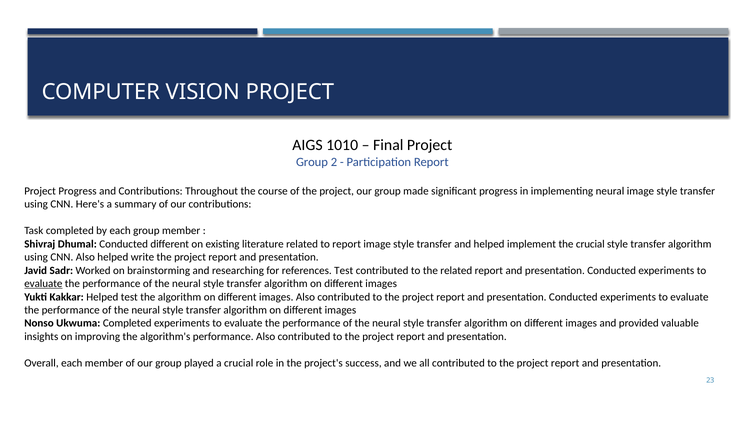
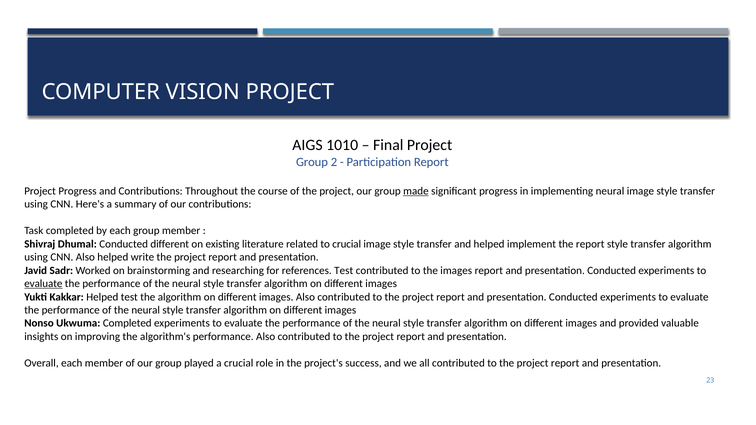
made underline: none -> present (416, 191)
to report: report -> crucial (347, 244)
the crucial: crucial -> report (590, 244)
the related: related -> images (456, 271)
